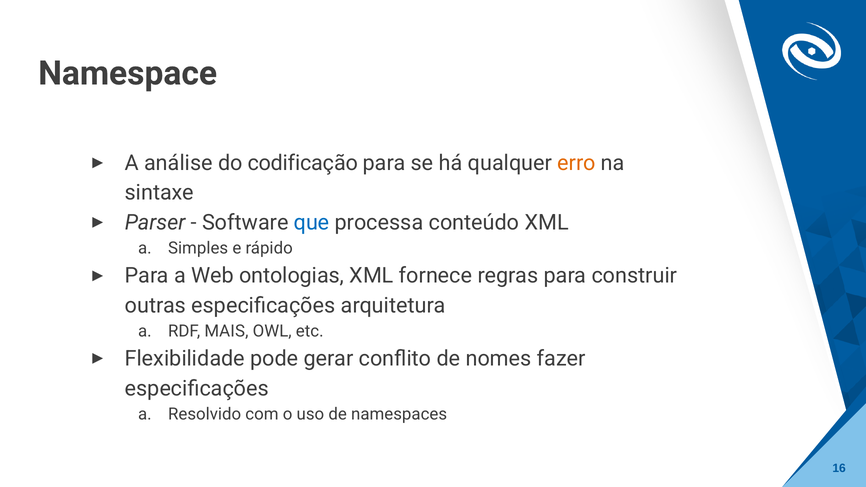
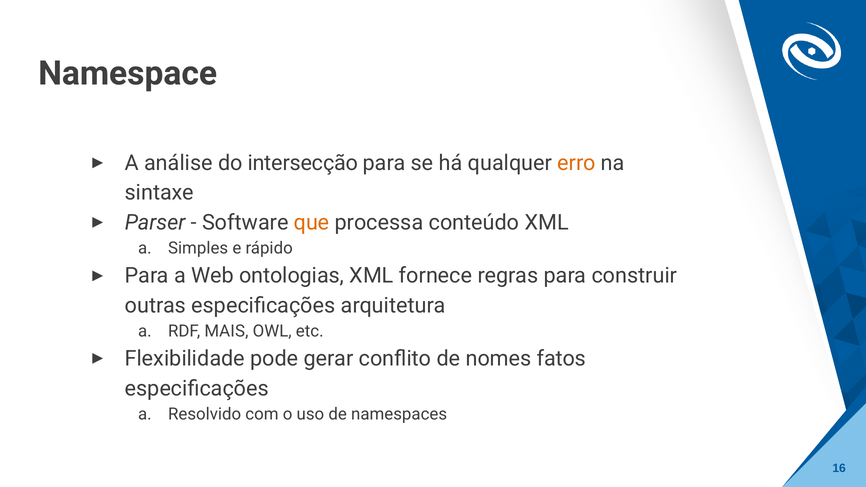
codificação: codificação -> intersecção (303, 163)
que colour: blue -> orange (312, 223)
fazer: fazer -> fatos (561, 359)
